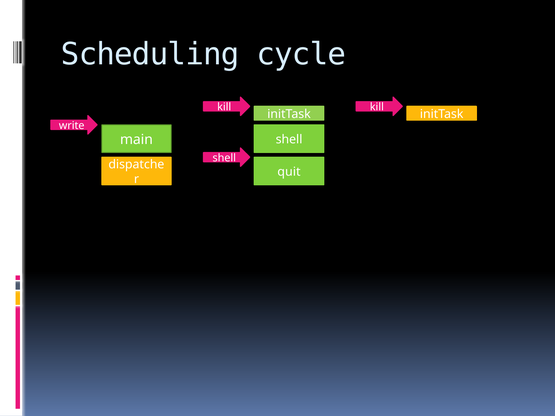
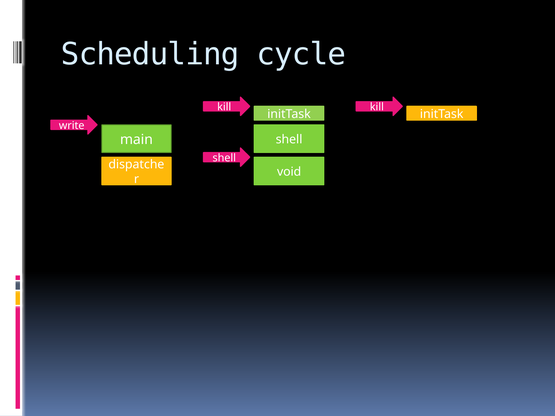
quit: quit -> void (289, 172)
